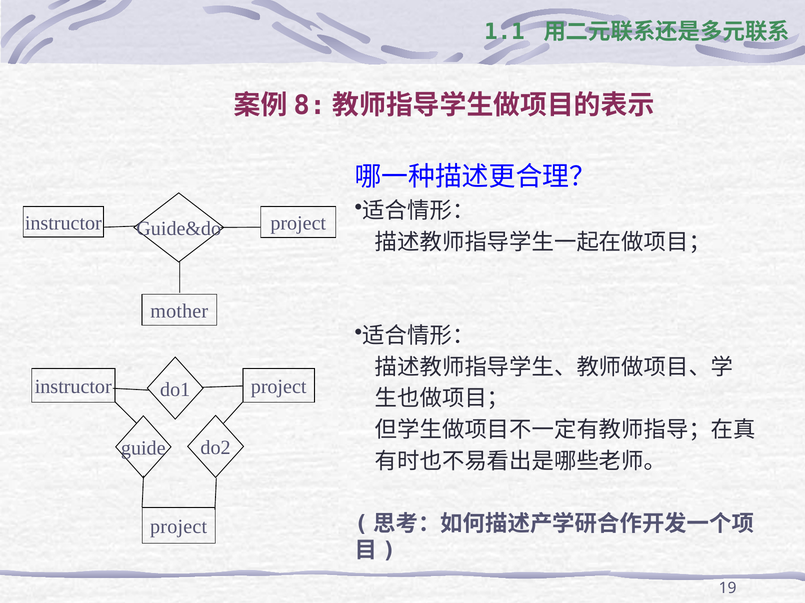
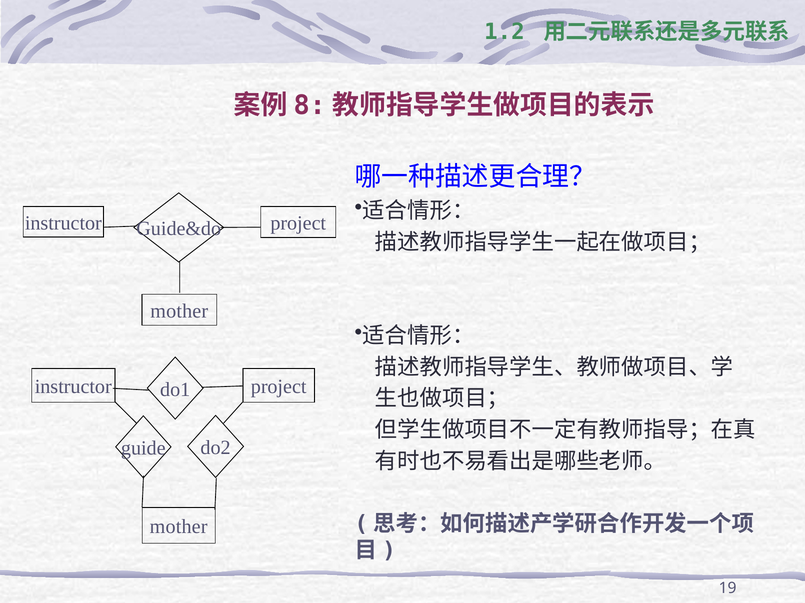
1.1: 1.1 -> 1.2 (504, 32)
project: project -> mother (179, 527)
